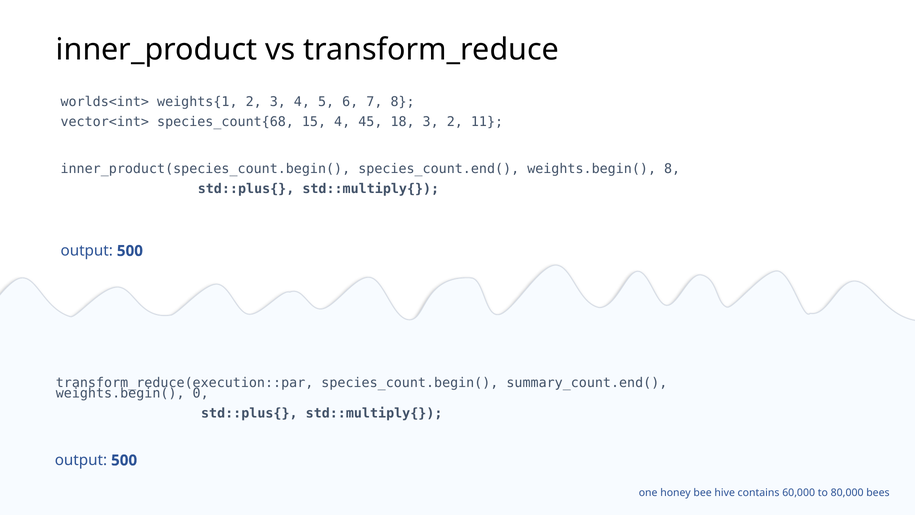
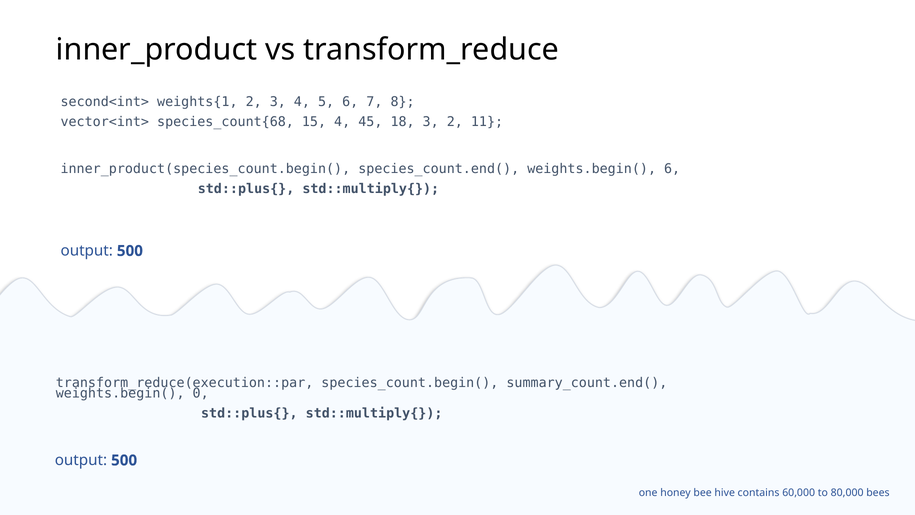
worlds<int>: worlds<int> -> second<int> (105, 102)
weights.begin( 8: 8 -> 6 (672, 169)
